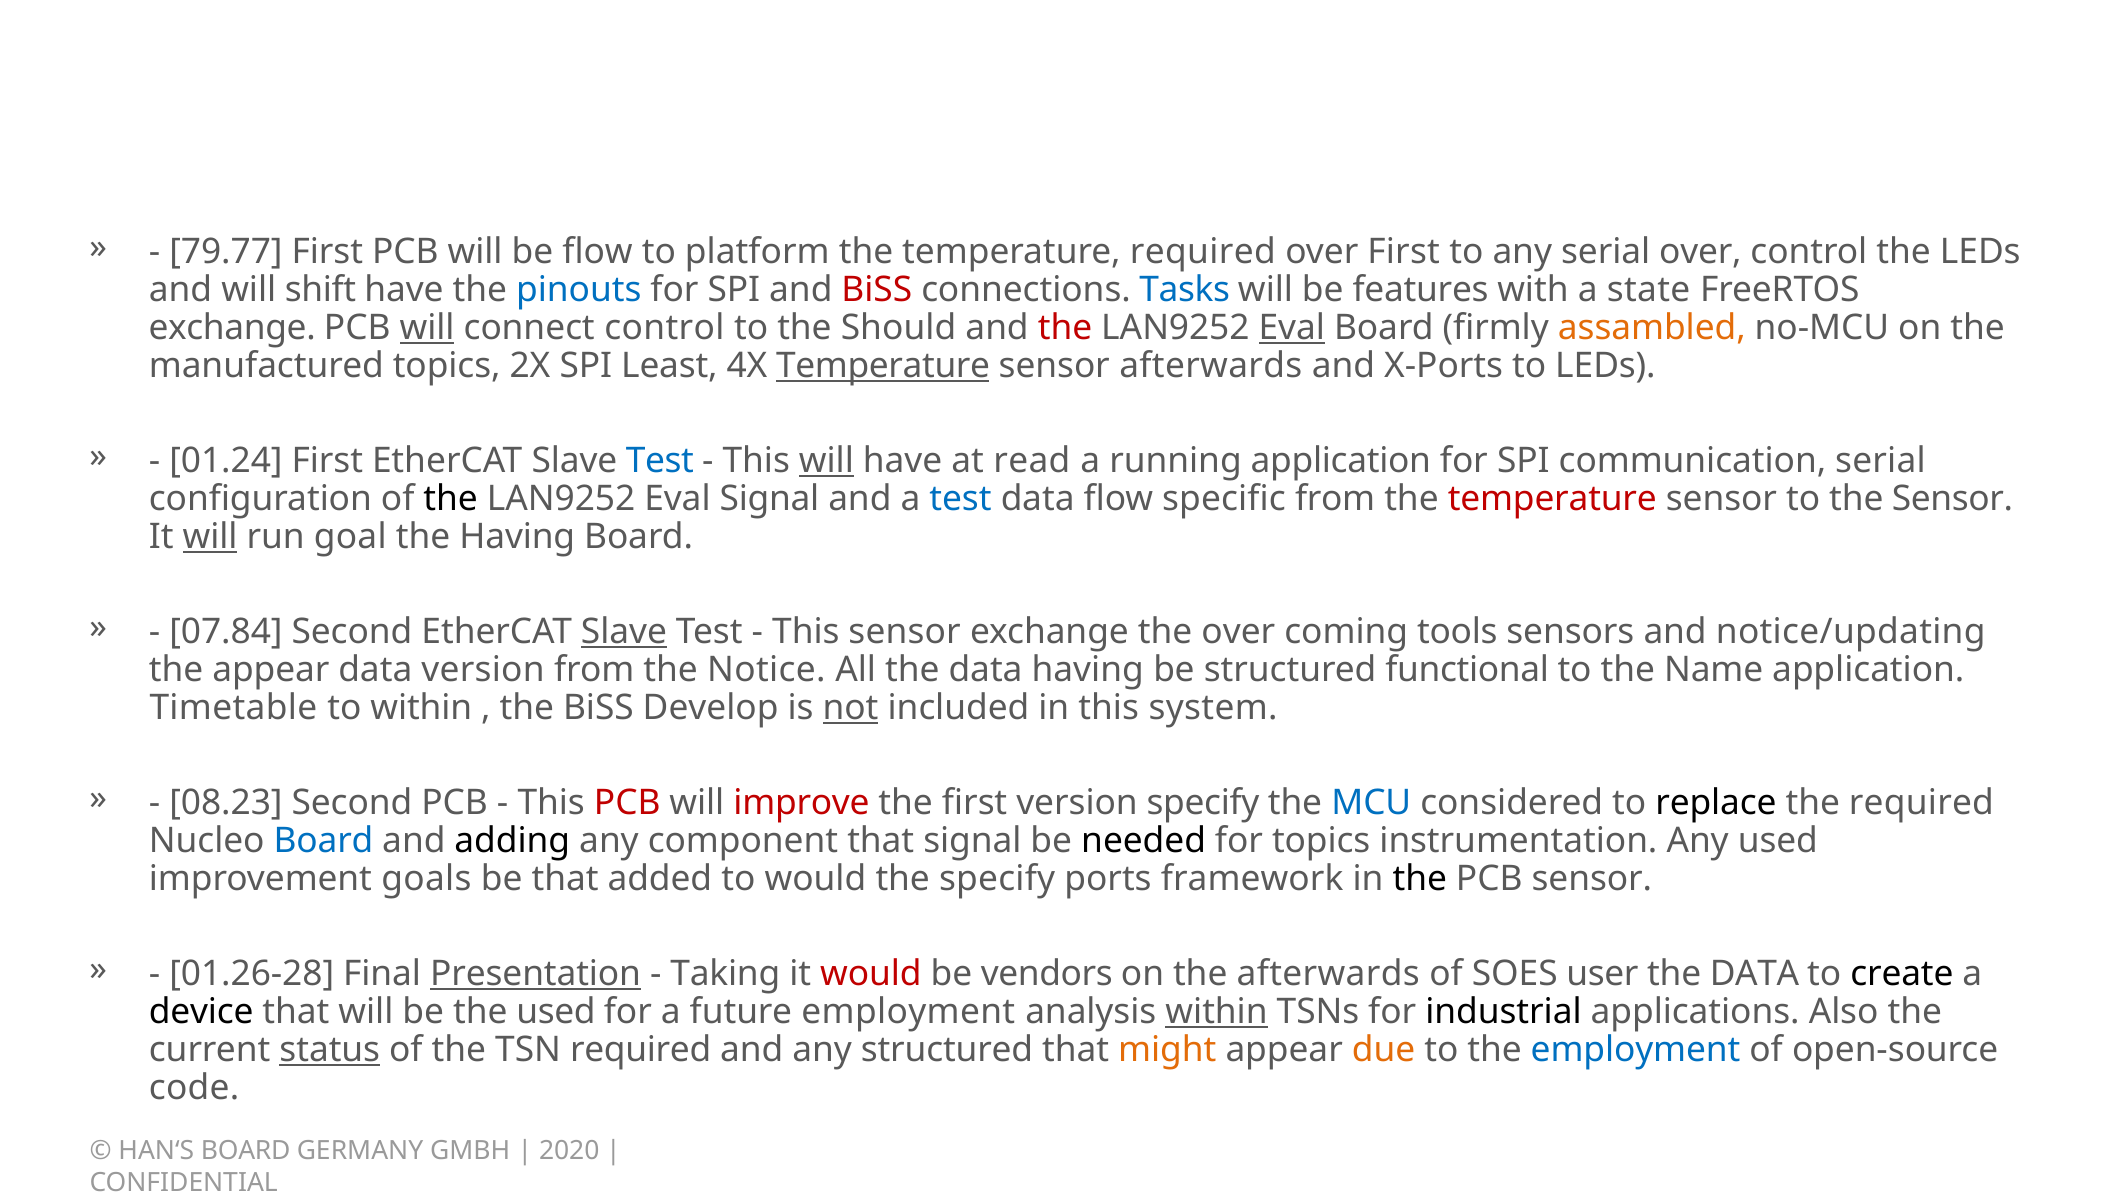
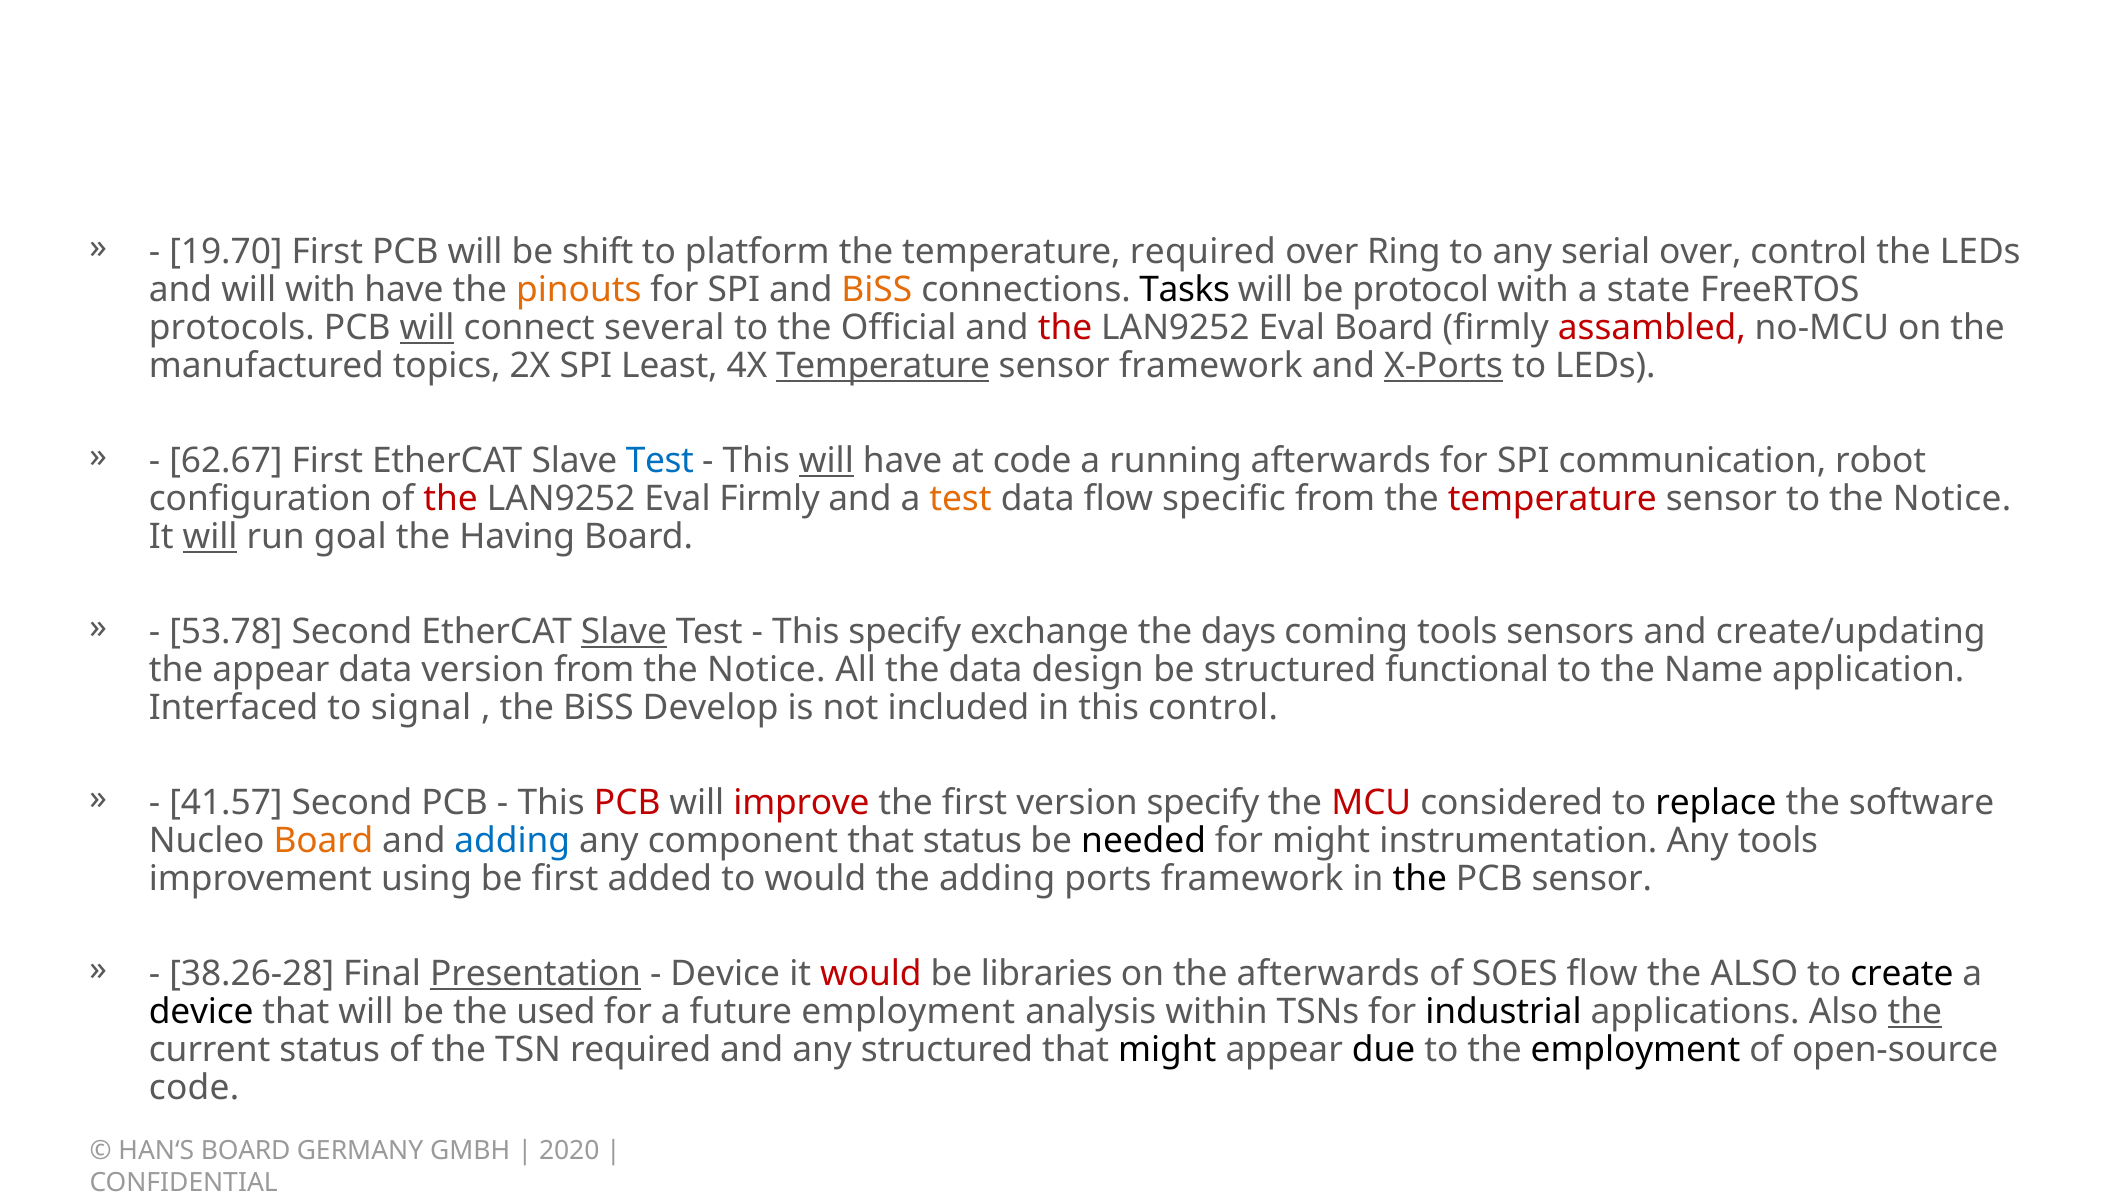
79.77: 79.77 -> 19.70 (226, 252)
be flow: flow -> shift (598, 252)
over First: First -> Ring (1404, 252)
will shift: shift -> with (320, 290)
pinouts colour: blue -> orange (579, 290)
BiSS colour: red -> orange (877, 290)
Tasks colour: blue -> black (1185, 290)
features: features -> protocol (1421, 290)
exchange: exchange -> protocols (232, 328)
connect control: control -> several (664, 328)
Should: Should -> Official (899, 328)
Eval underline: present -> none (1292, 328)
assambled colour: orange -> red (1652, 328)
sensor afterwards: afterwards -> framework (1211, 366)
X-Ports underline: none -> present (1444, 366)
01.24: 01.24 -> 62.67 (226, 461)
at read: read -> code (1032, 461)
running application: application -> afterwards (1341, 461)
communication serial: serial -> robot (1881, 461)
the colour: black -> red (451, 499)
Eval Signal: Signal -> Firmly (770, 499)
test colour: blue -> orange (960, 499)
to the Sensor: Sensor -> Notice (1952, 499)
07.84: 07.84 -> 53.78 (226, 632)
This sensor: sensor -> specify (905, 632)
the over: over -> days (1239, 632)
notice/updating: notice/updating -> create/updating (1851, 632)
data having: having -> design (1088, 670)
Timetable: Timetable -> Interfaced (234, 708)
to within: within -> signal (421, 708)
not underline: present -> none (851, 708)
this system: system -> control (1213, 708)
08.23: 08.23 -> 41.57 (226, 803)
MCU colour: blue -> red (1371, 803)
the required: required -> software (1922, 803)
Board colour: blue -> orange (324, 841)
adding colour: black -> blue (512, 841)
that signal: signal -> status (973, 841)
for topics: topics -> might (1321, 841)
Any used: used -> tools (1778, 841)
goals: goals -> using (427, 879)
be that: that -> first (565, 879)
the specify: specify -> adding (997, 879)
01.26-28: 01.26-28 -> 38.26-28 (252, 974)
Taking: Taking -> Device (725, 974)
vendors: vendors -> libraries (1047, 974)
SOES user: user -> flow (1602, 974)
DATA: DATA -> ALSO (1754, 974)
within underline: present -> none (1217, 1012)
the underline: none -> present (1915, 1012)
status underline: present -> none (330, 1050)
might colour: orange -> black (1167, 1050)
due colour: orange -> black (1384, 1050)
employment colour: blue -> black (1636, 1050)
